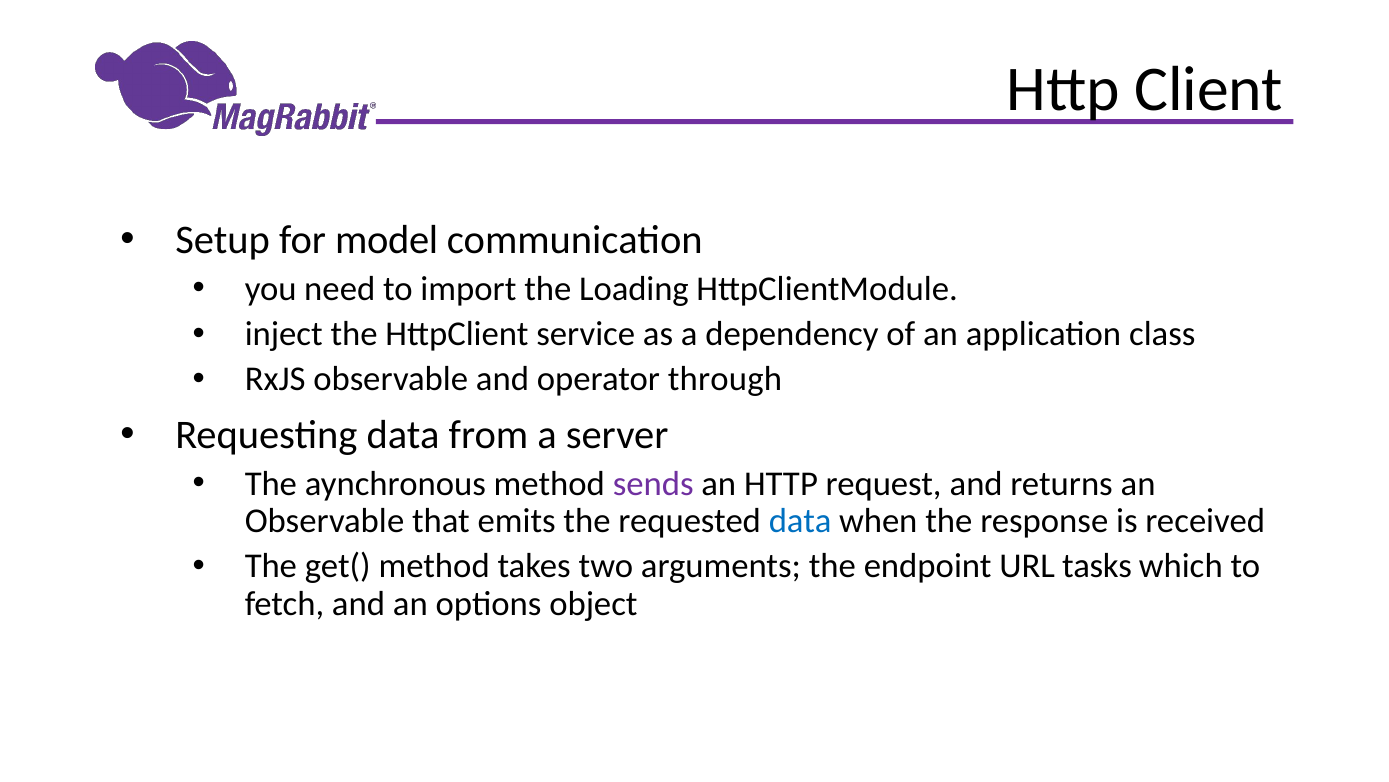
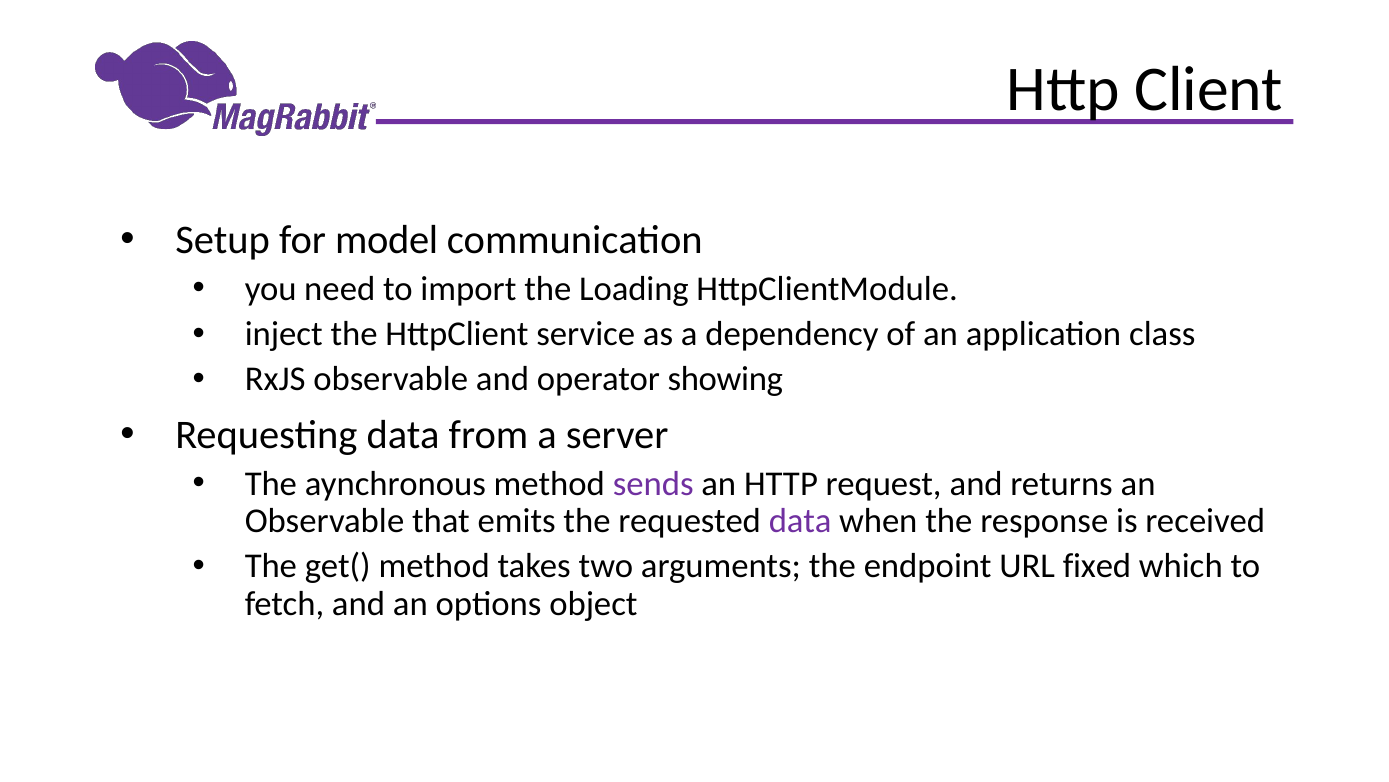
through: through -> showing (725, 379)
data colour: blue -> purple (800, 521)
tasks: tasks -> fixed (1097, 566)
